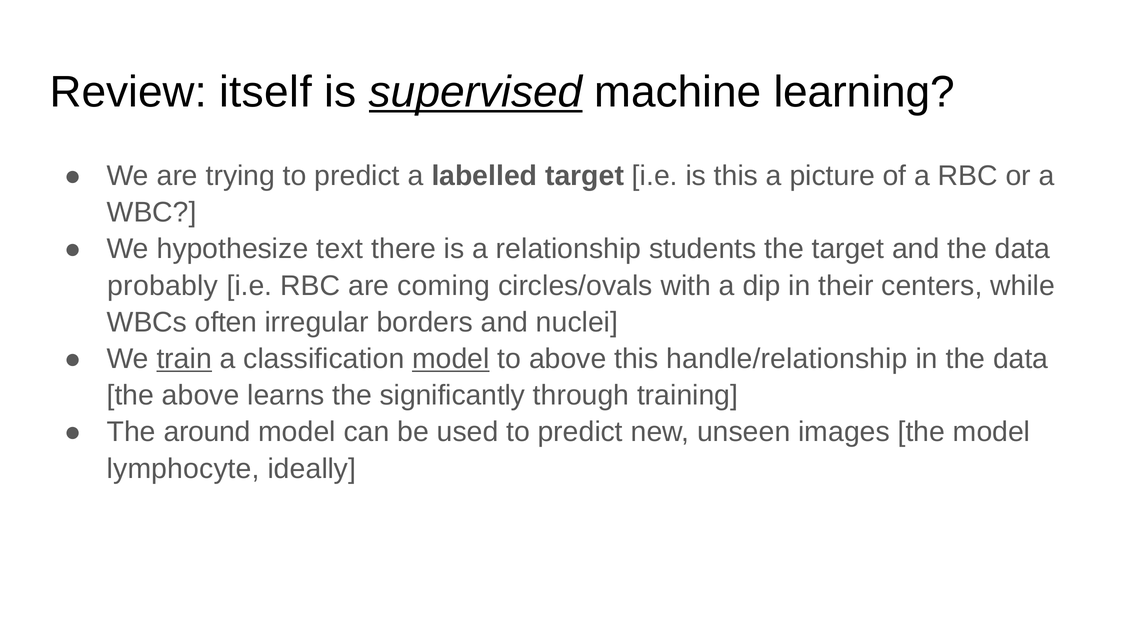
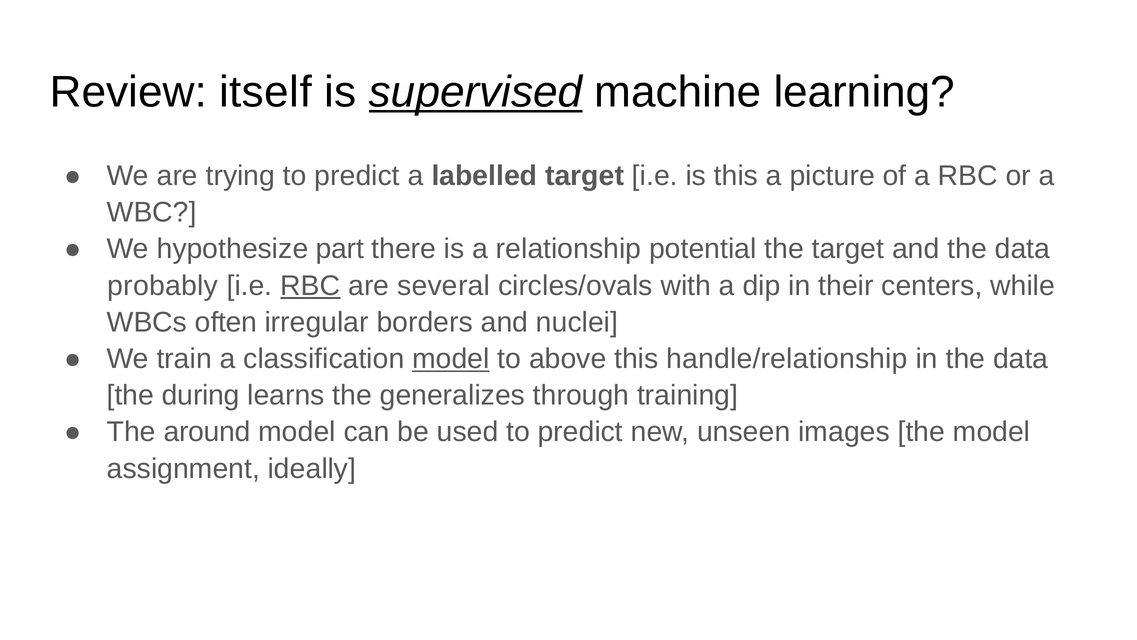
text: text -> part (340, 249)
students: students -> potential (703, 249)
RBC underline: none -> present (310, 286)
coming: coming -> several (444, 286)
train underline: present -> none (184, 359)
the above: above -> during (201, 395)
significantly: significantly -> generalizes (452, 395)
lymphocyte: lymphocyte -> assignment (183, 468)
